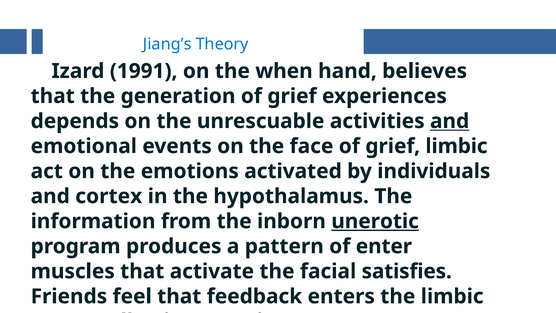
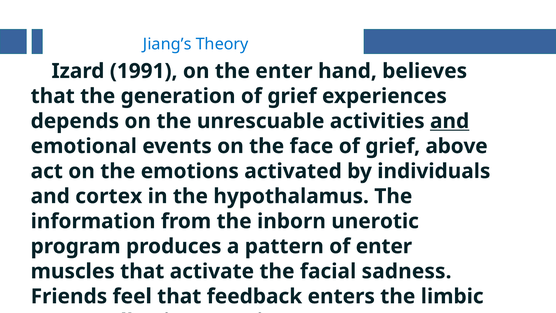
the when: when -> enter (284, 71)
grief limbic: limbic -> above (457, 146)
unerotic underline: present -> none (375, 221)
satisfies: satisfies -> sadness (407, 271)
